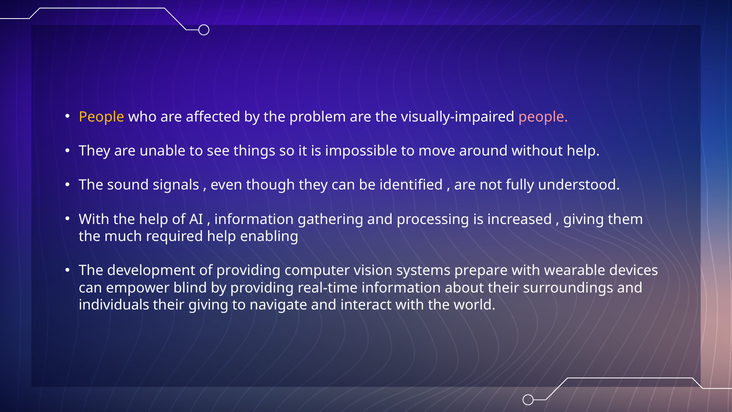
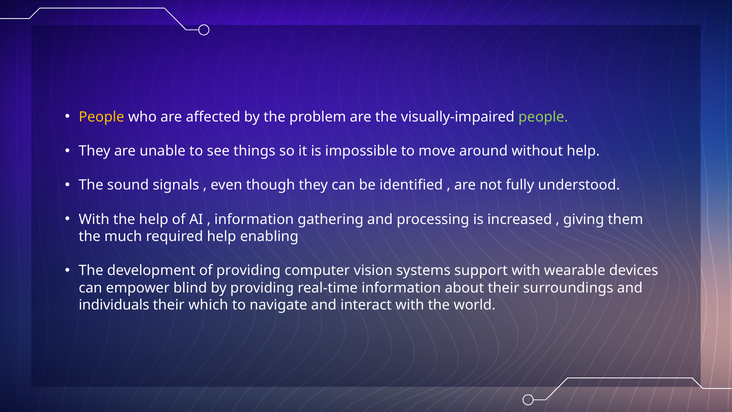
people colour: pink -> light green (543, 117)
prepare: prepare -> support (481, 271)
their giving: giving -> which (208, 305)
